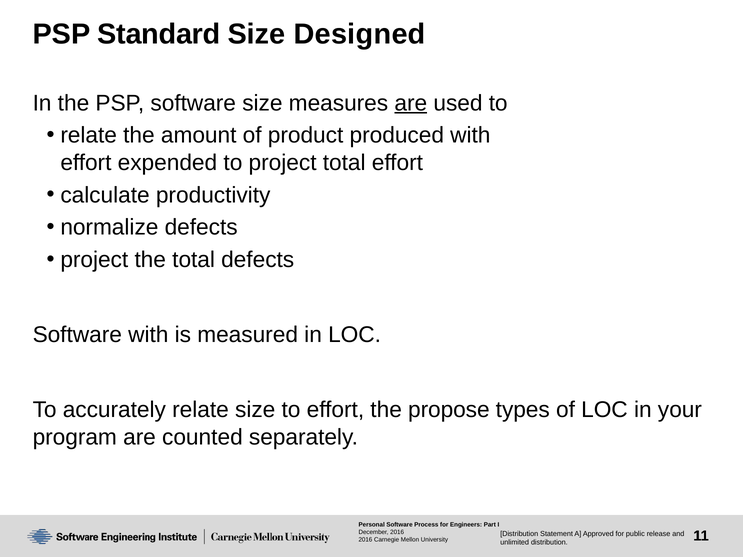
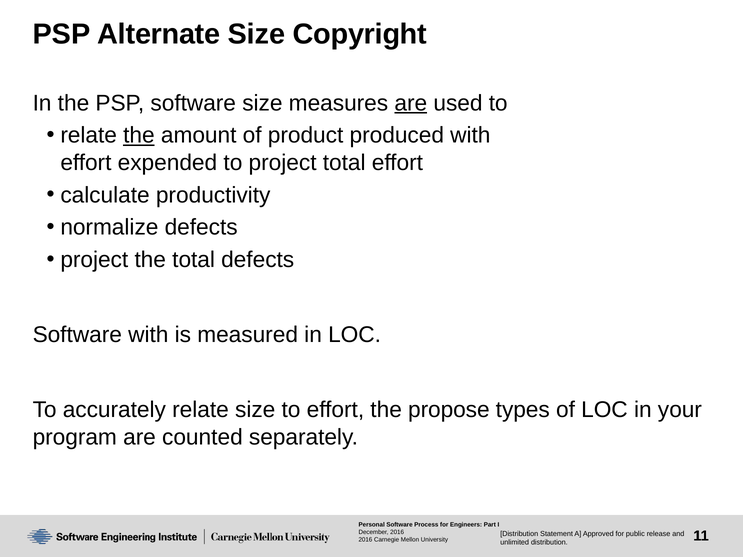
Standard: Standard -> Alternate (159, 34)
Designed: Designed -> Copyright (360, 34)
the underline: none -> present (139, 135)
